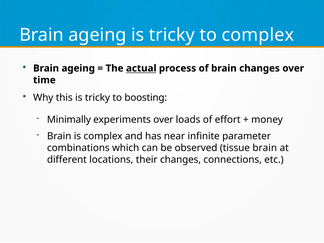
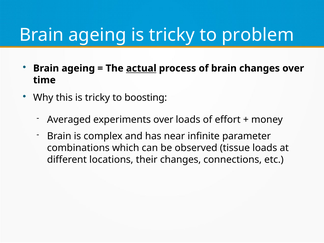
to complex: complex -> problem (258, 35)
Minimally: Minimally -> Averaged (69, 120)
tissue brain: brain -> loads (265, 148)
